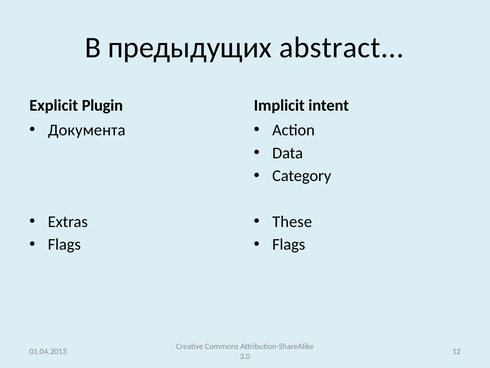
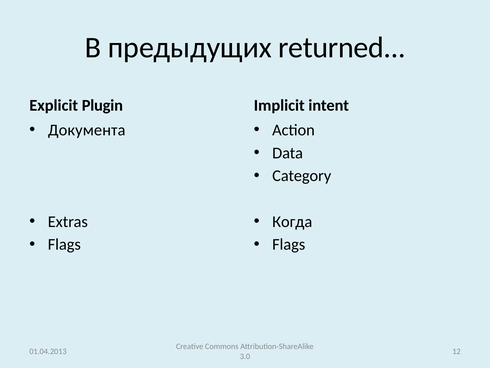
abstract: abstract -> returned (342, 47)
These: These -> Когда (292, 221)
